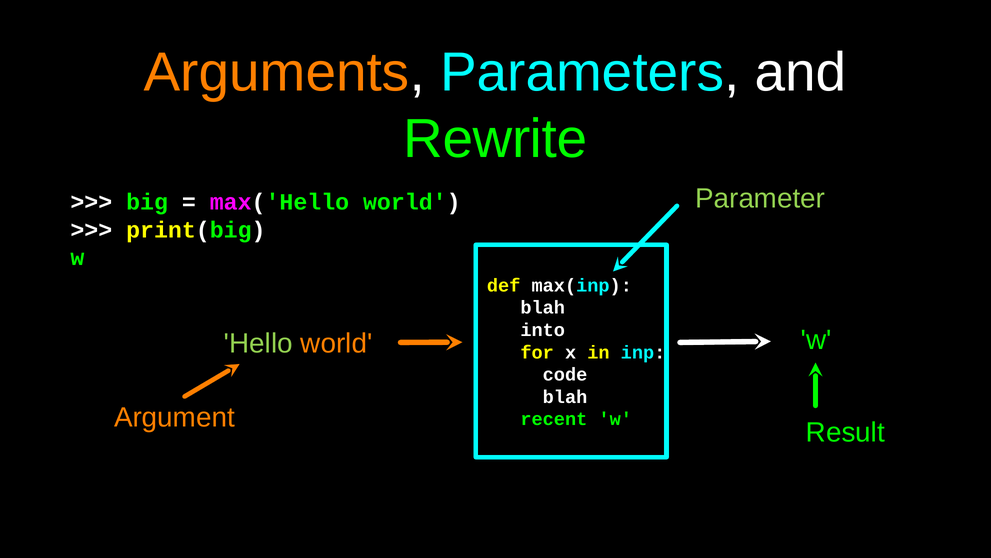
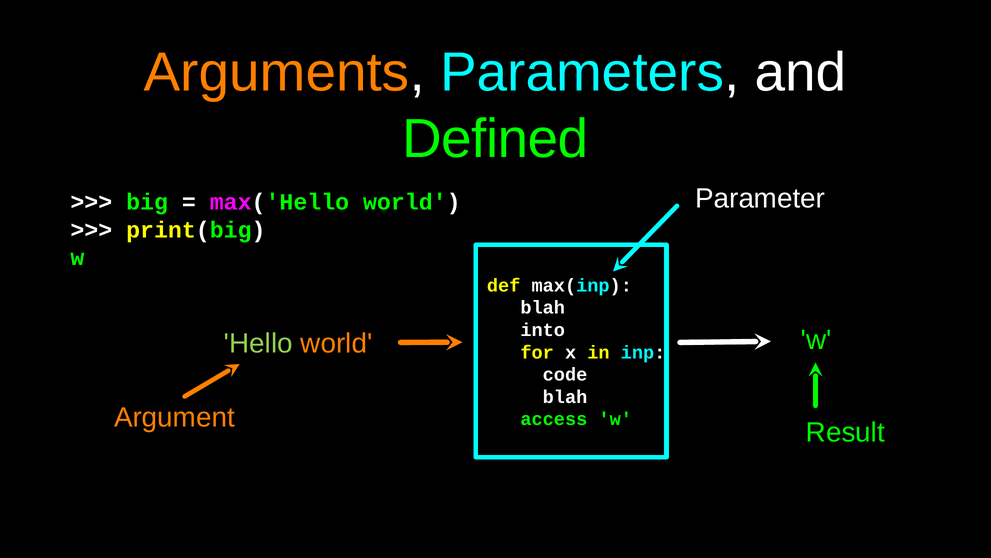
Rewrite: Rewrite -> Defined (495, 139)
Parameter colour: light green -> white (760, 198)
recent: recent -> access (554, 419)
